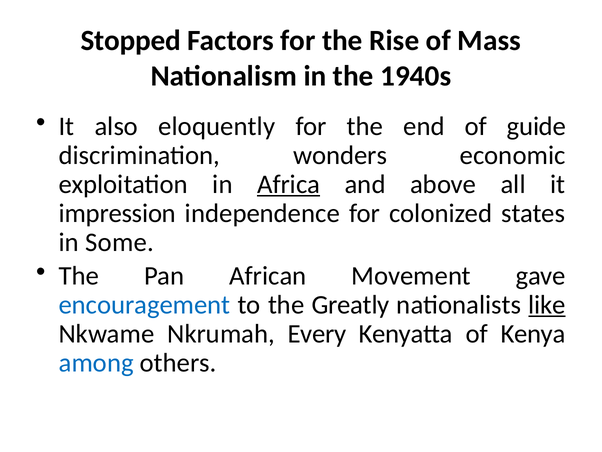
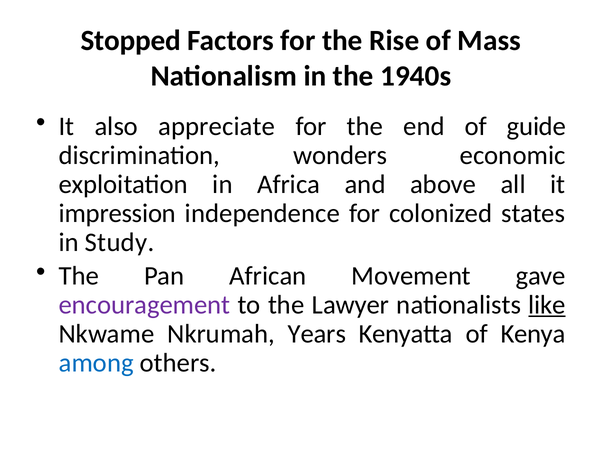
eloquently: eloquently -> appreciate (217, 126)
Africa underline: present -> none (289, 184)
Some: Some -> Study (120, 242)
encouragement colour: blue -> purple (144, 305)
Greatly: Greatly -> Lawyer (351, 305)
Every: Every -> Years (317, 334)
